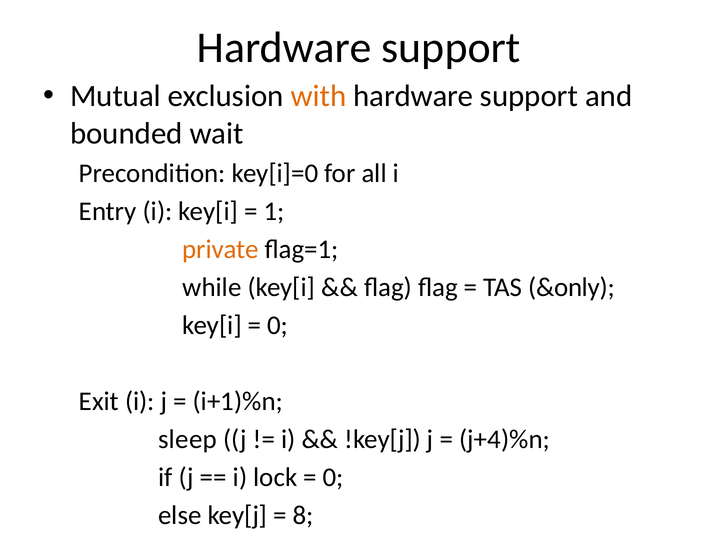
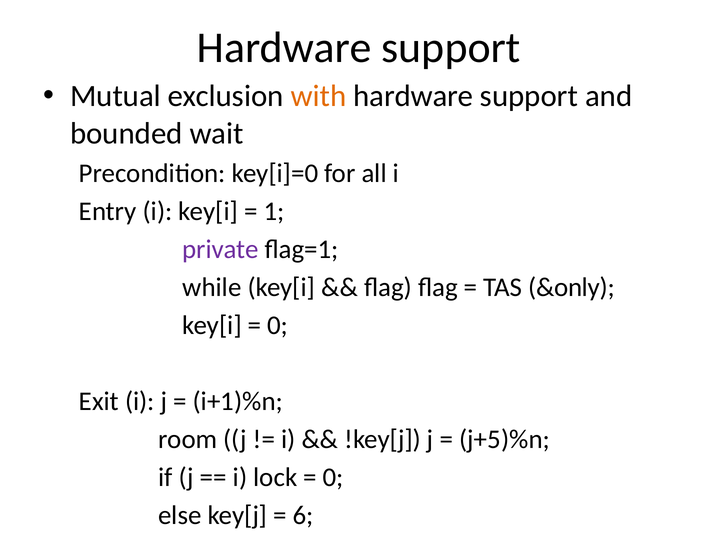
private colour: orange -> purple (221, 249)
sleep: sleep -> room (188, 439)
j+4)%n: j+4)%n -> j+5)%n (505, 439)
8: 8 -> 6 (303, 515)
